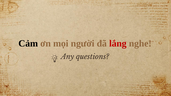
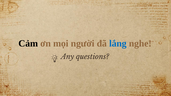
lắng colour: red -> blue (118, 44)
